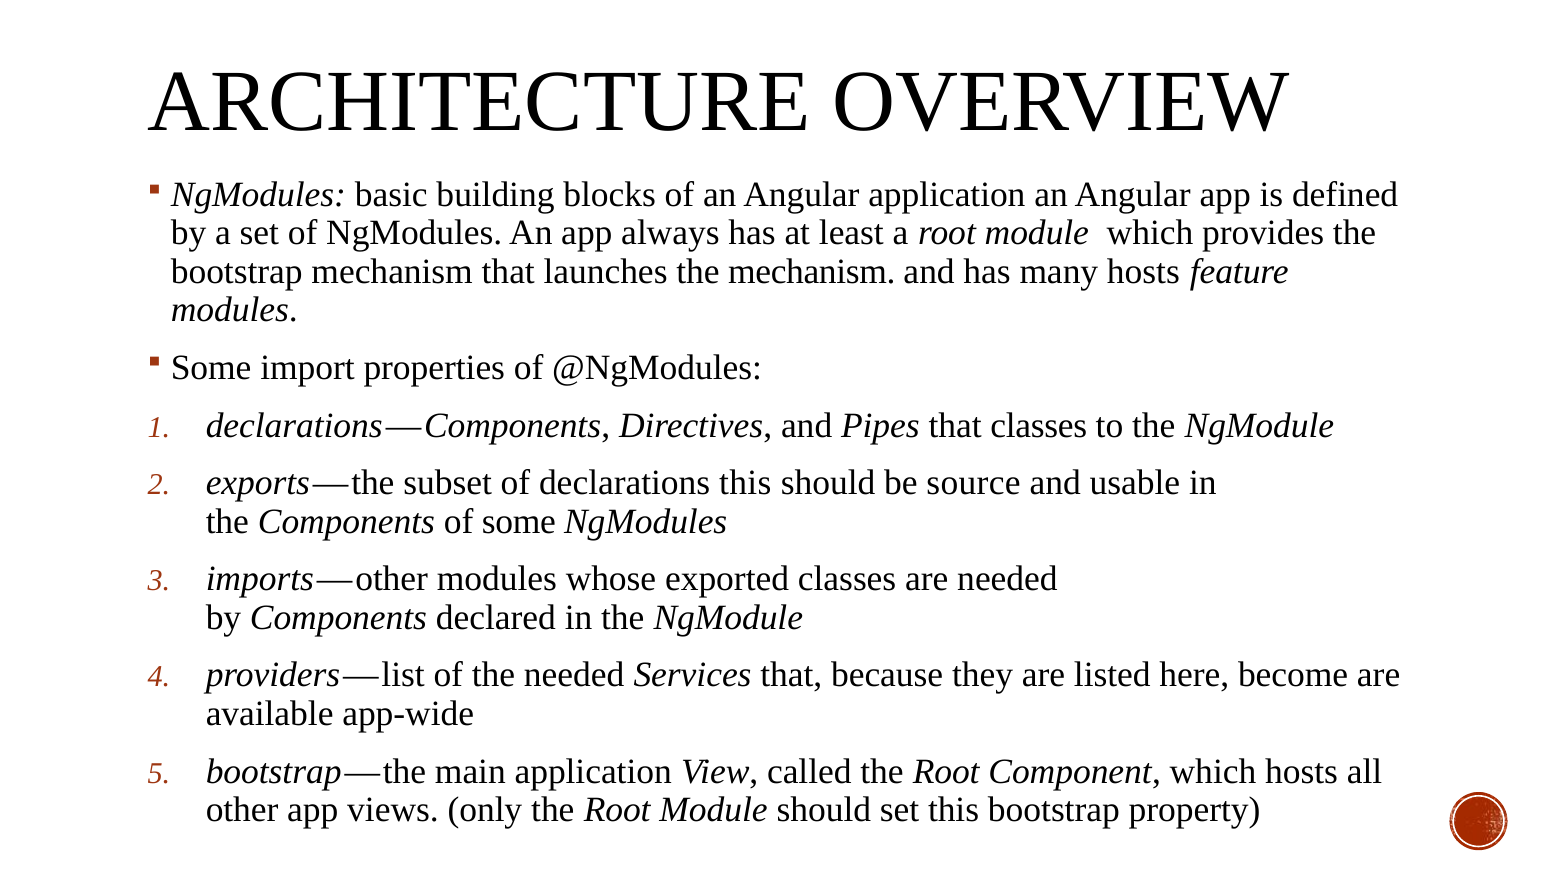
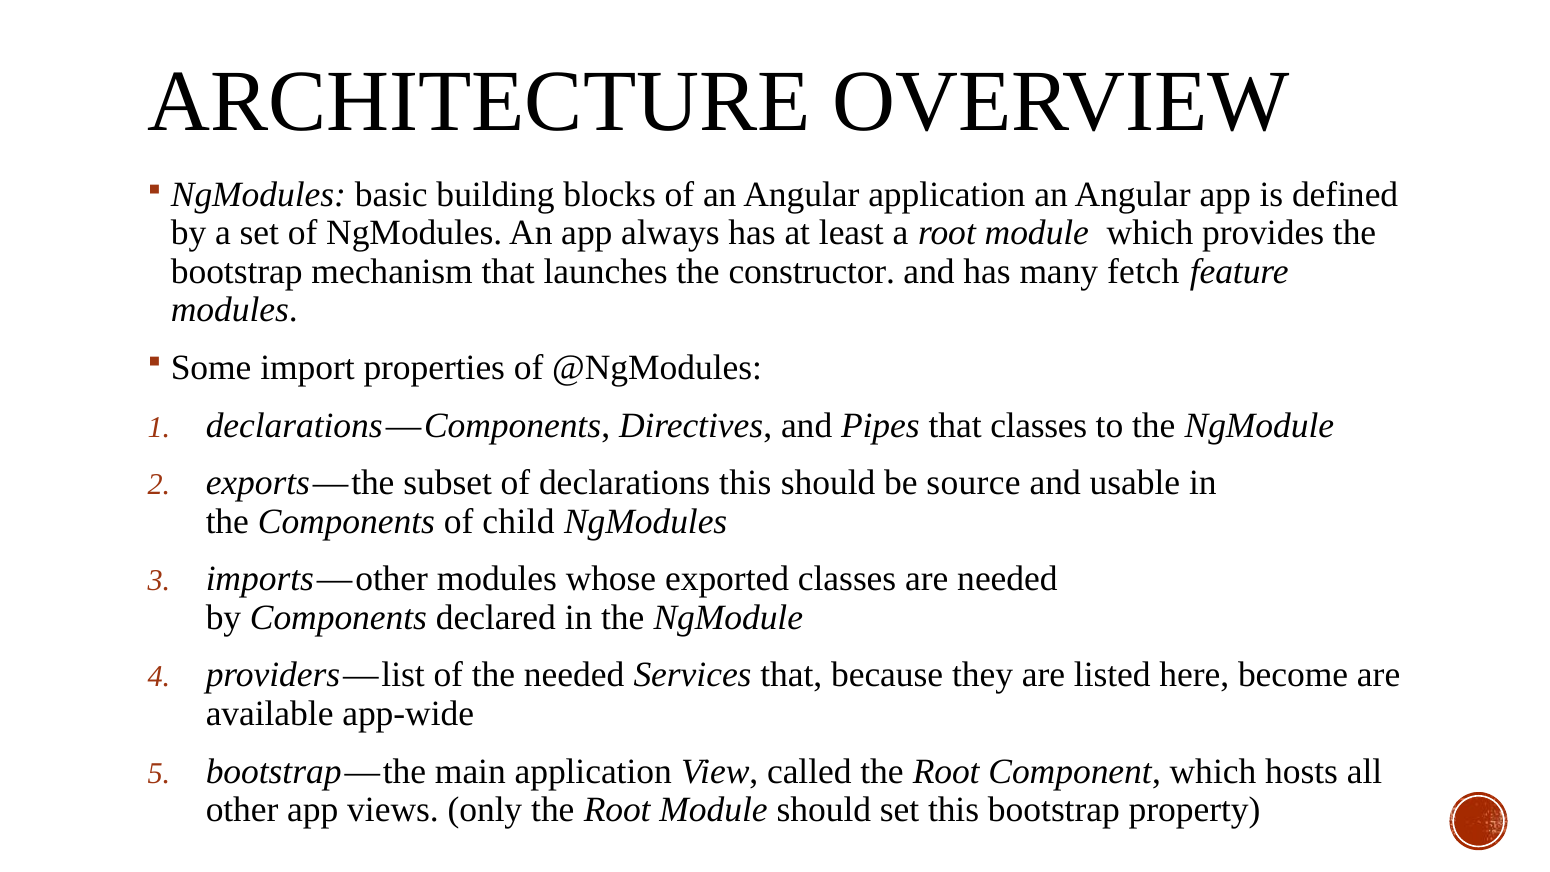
the mechanism: mechanism -> constructor (812, 272)
many hosts: hosts -> fetch (1143, 272)
of some: some -> child (518, 521)
